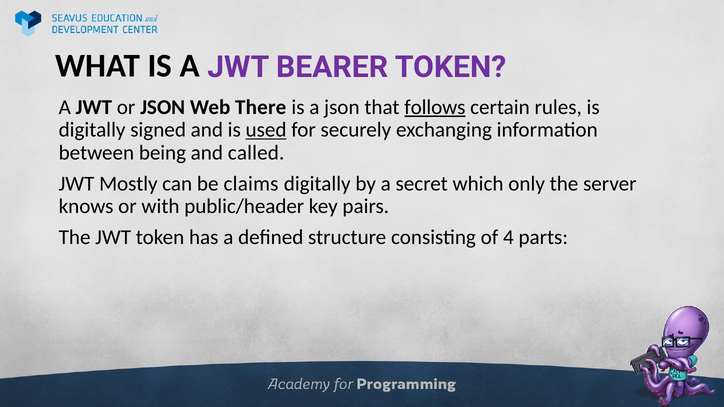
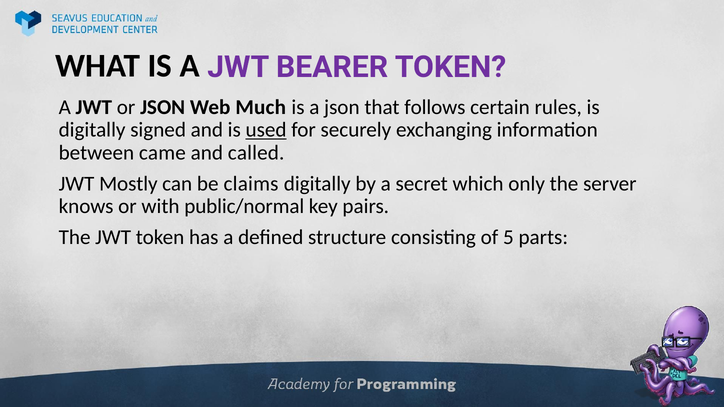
There: There -> Much (261, 107)
follows underline: present -> none (435, 107)
being: being -> came (162, 153)
public/header: public/header -> public/normal (244, 207)
4: 4 -> 5 (508, 237)
